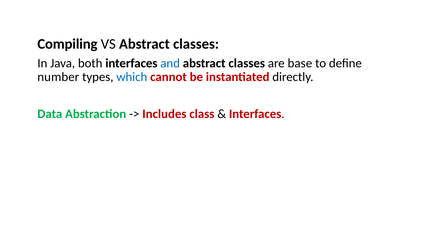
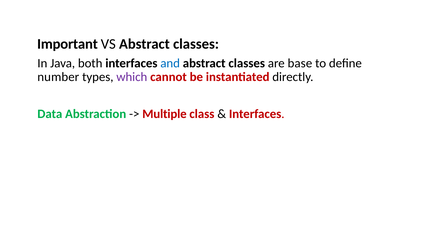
Compiling: Compiling -> Important (67, 44)
which colour: blue -> purple (132, 77)
Includes: Includes -> Multiple (164, 114)
